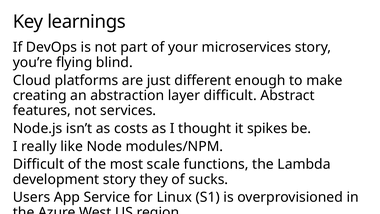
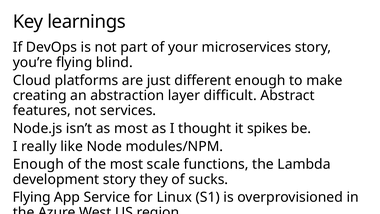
as costs: costs -> most (131, 128)
Difficult: Difficult -> Enough (38, 164)
Users: Users -> Flying (32, 197)
